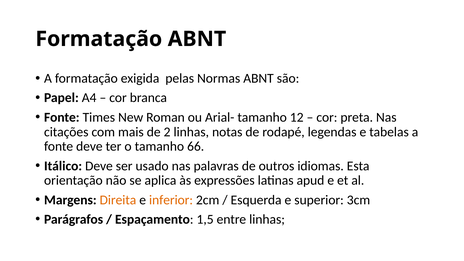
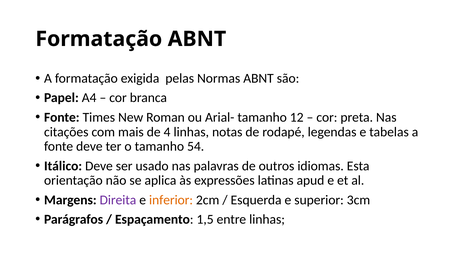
2: 2 -> 4 (167, 132)
66: 66 -> 54 (196, 146)
Direita colour: orange -> purple (118, 200)
